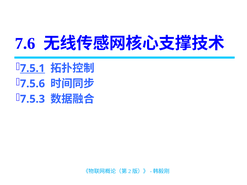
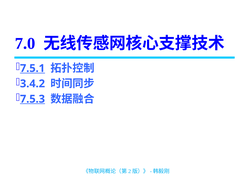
7.6: 7.6 -> 7.0 (25, 44)
7.5.6: 7.5.6 -> 3.4.2 (32, 84)
7.5.3 underline: none -> present (32, 99)
